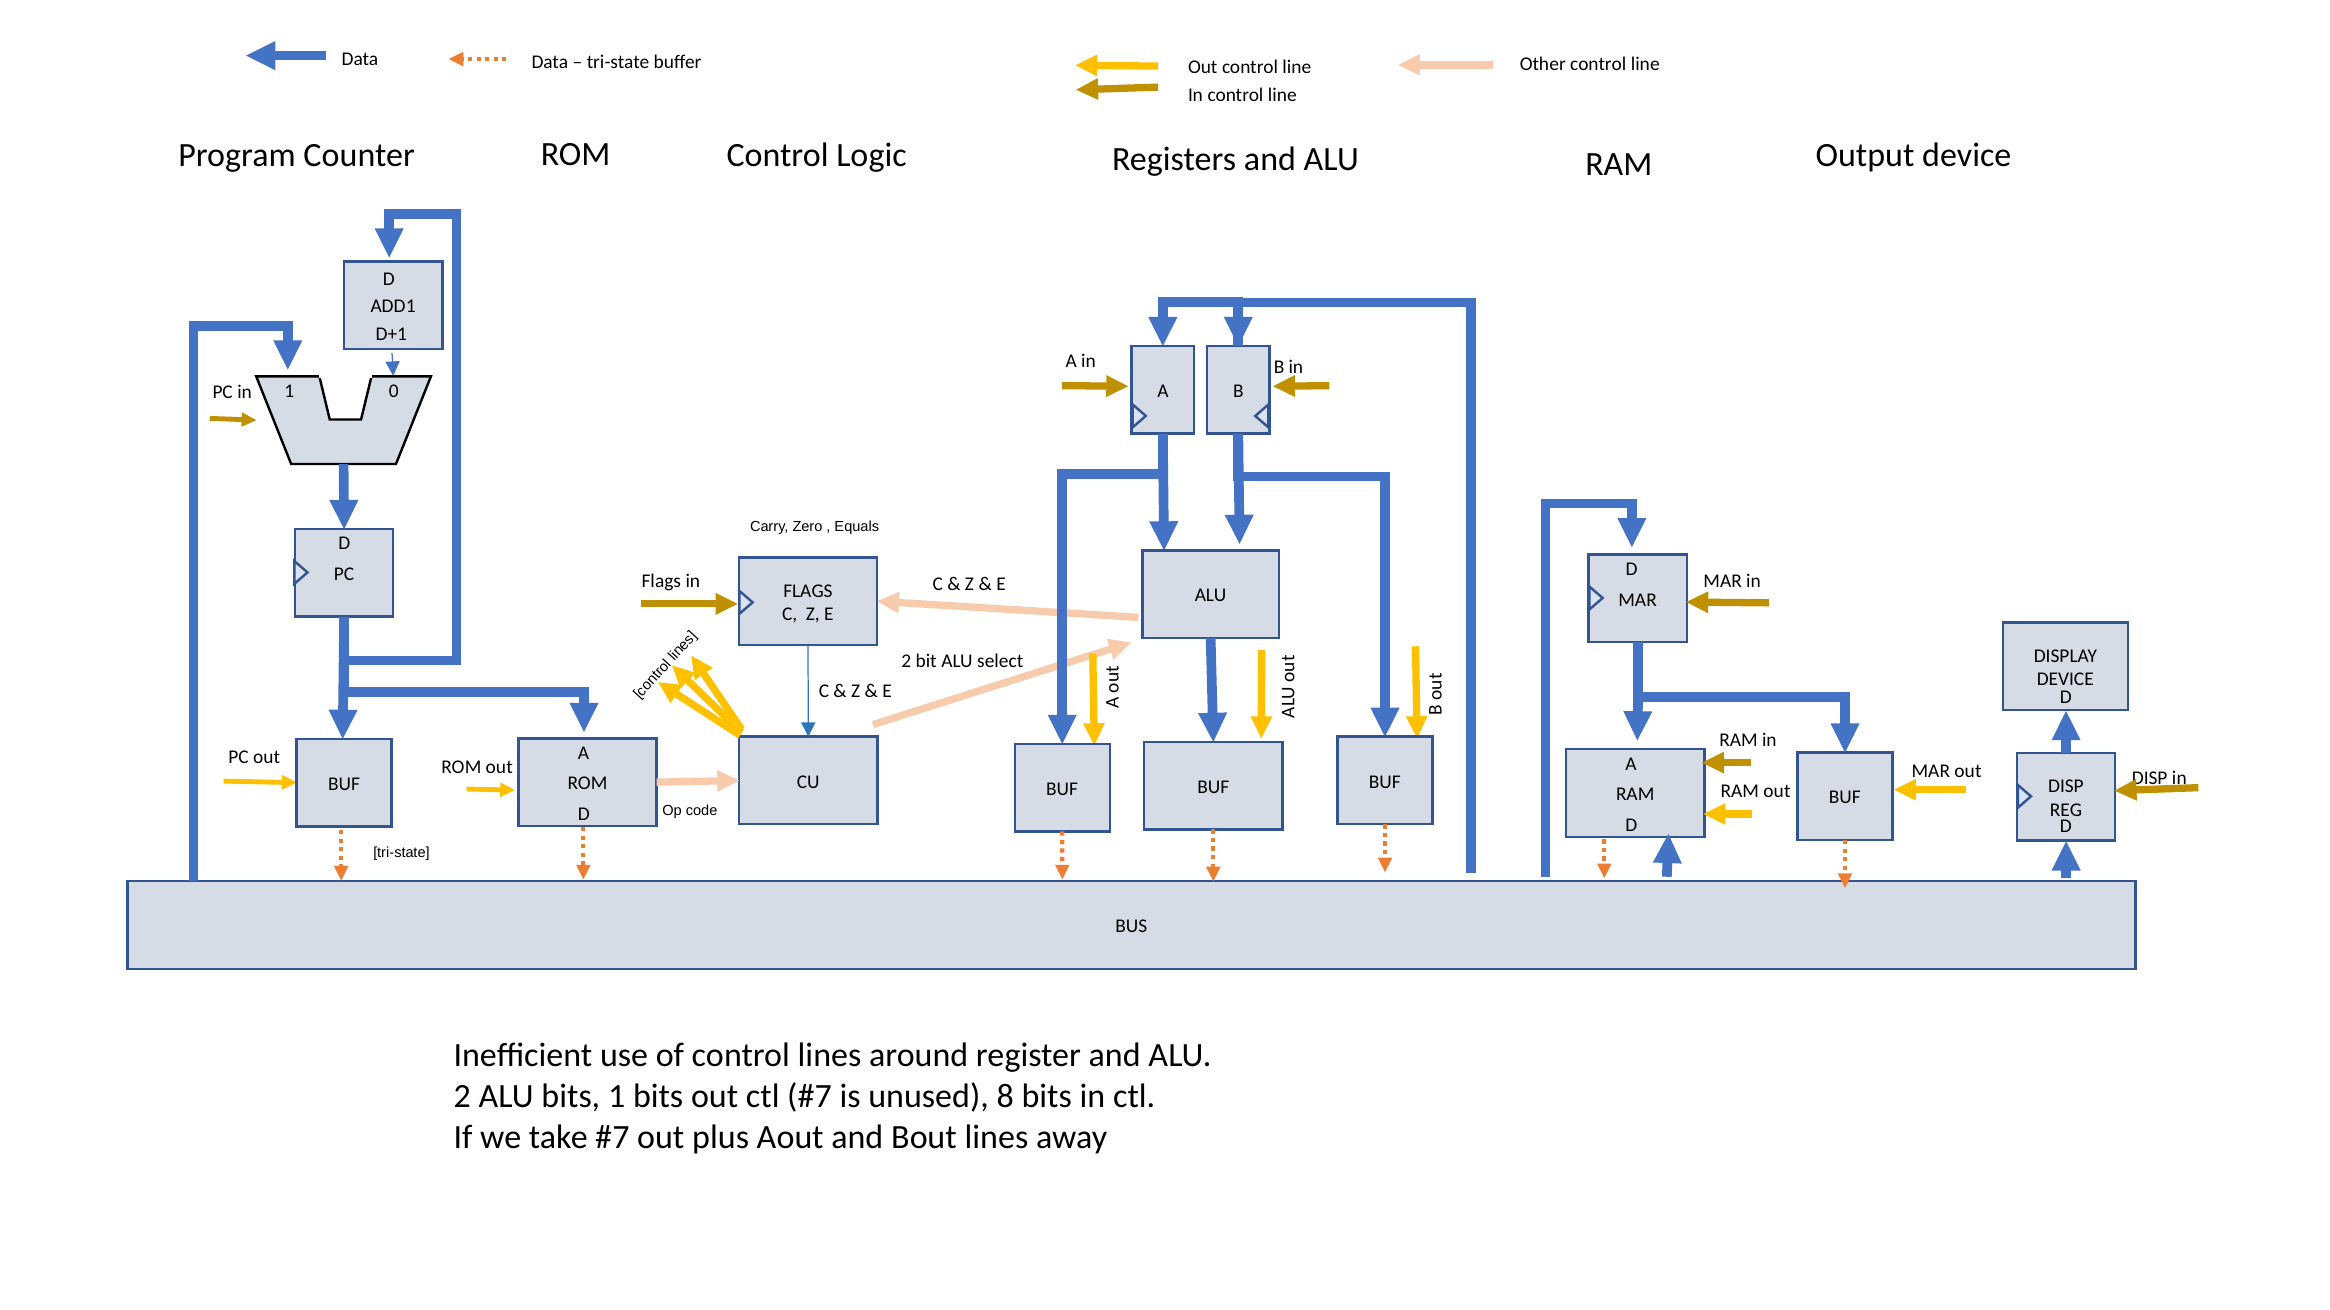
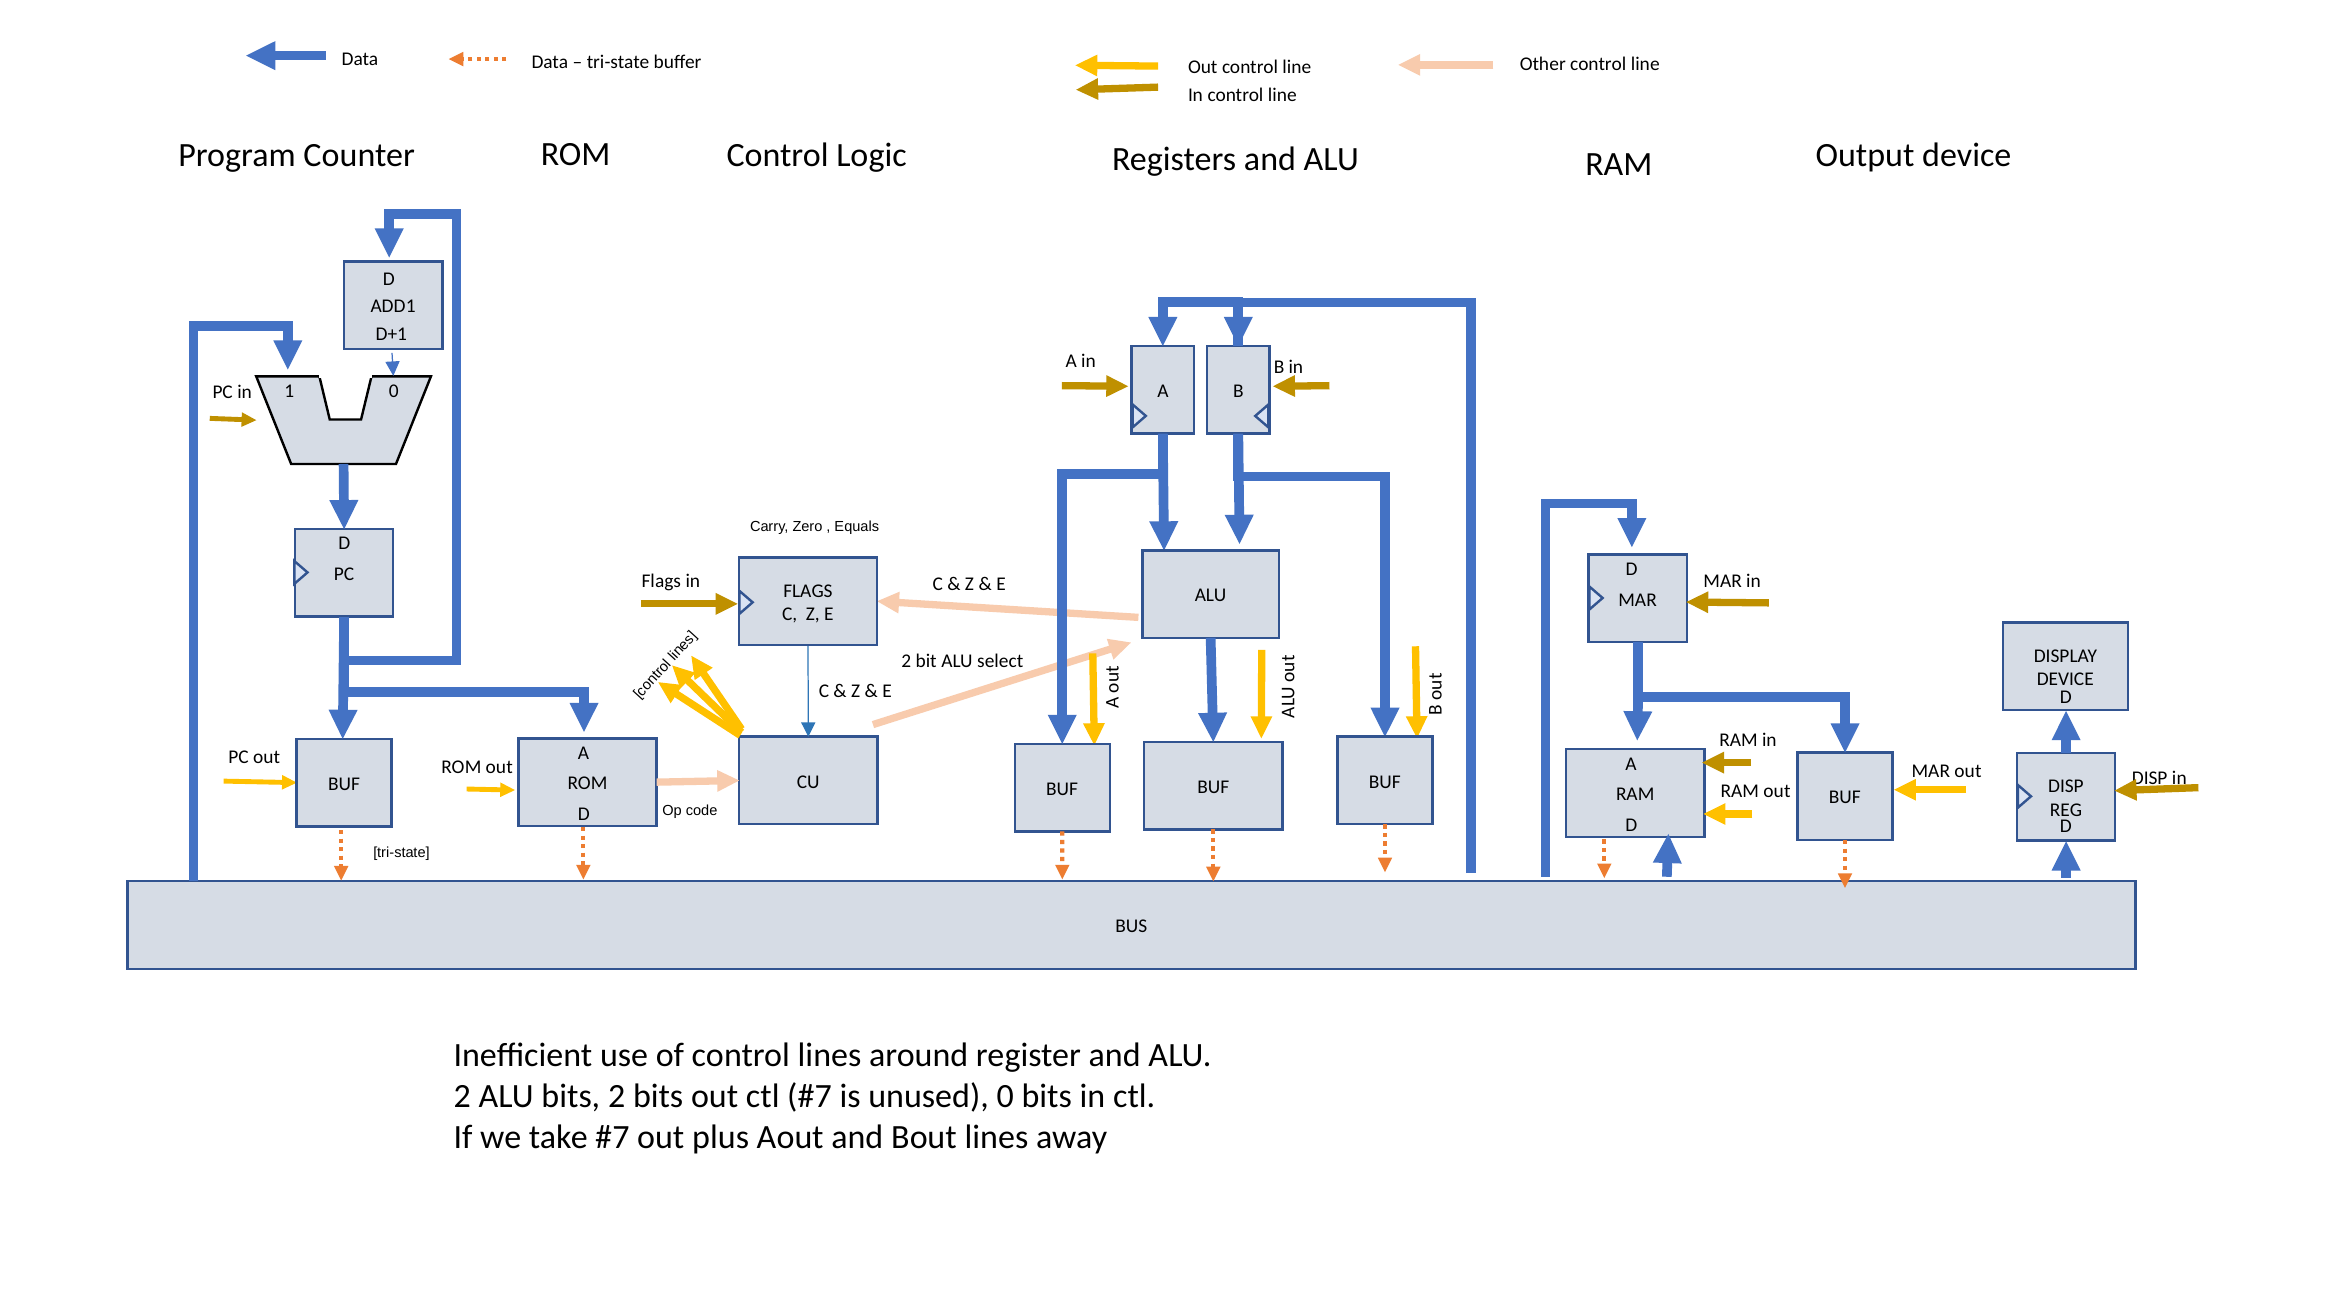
bits 1: 1 -> 2 (617, 1097)
unused 8: 8 -> 0 (1005, 1097)
